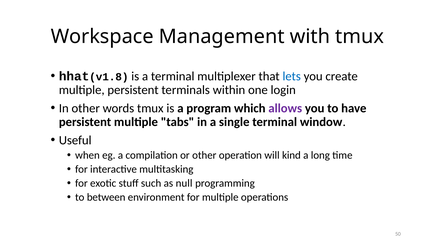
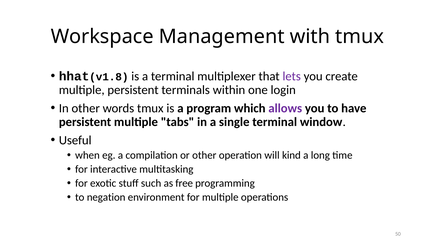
lets colour: blue -> purple (292, 76)
null: null -> free (184, 183)
between: between -> negation (106, 197)
